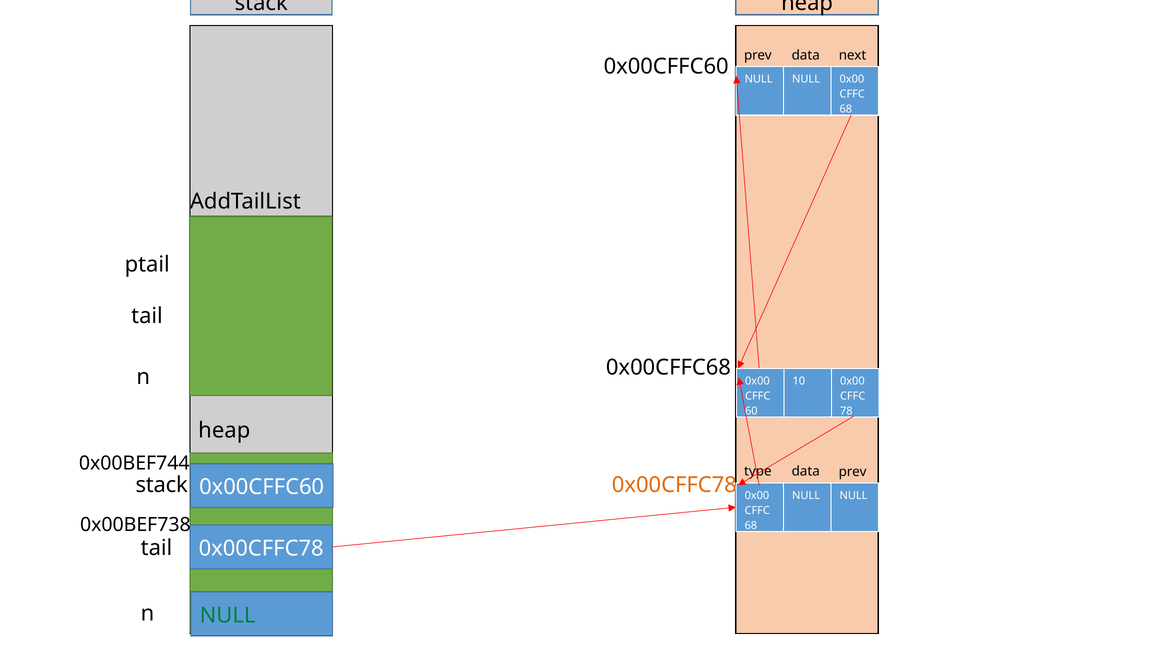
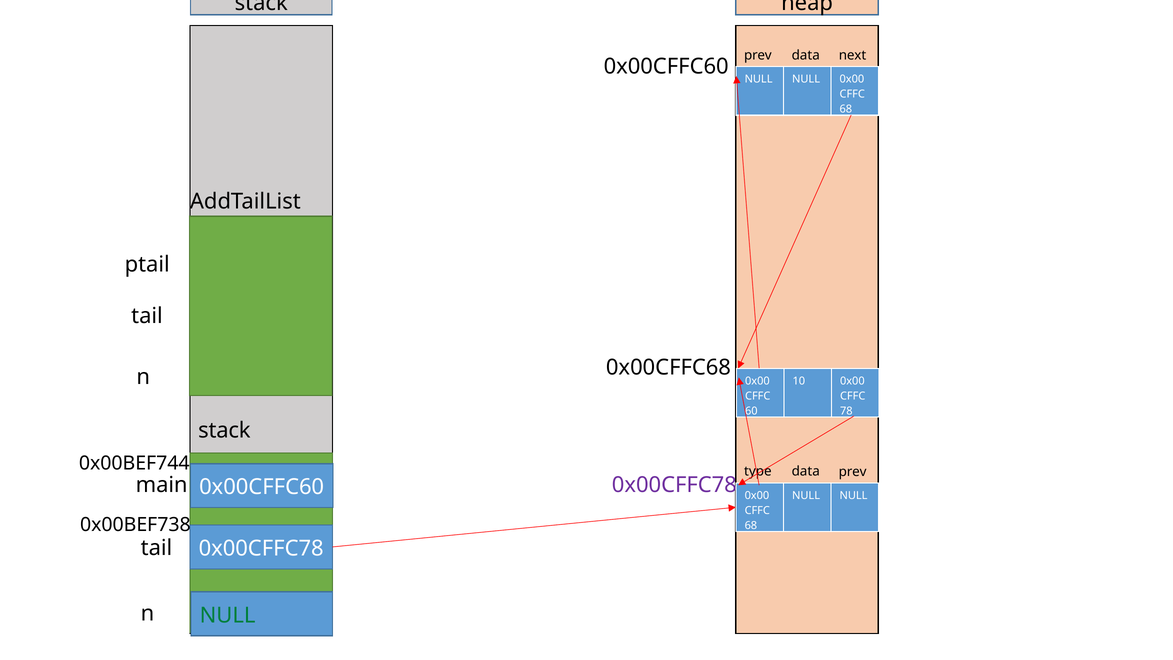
heap: heap -> stack (224, 430)
stack: stack -> main (162, 485)
0x00CFFC78 colour: orange -> purple (674, 485)
